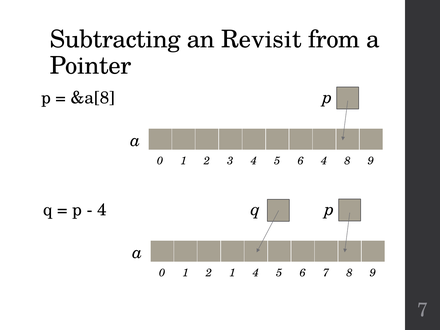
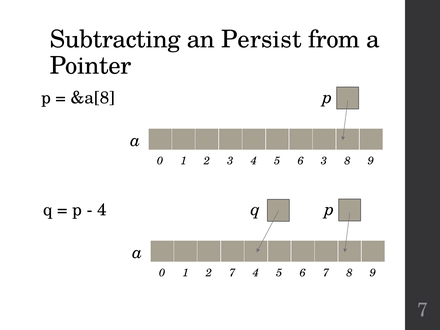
Revisit: Revisit -> Persist (261, 39)
6 4: 4 -> 3 (324, 161)
2 1: 1 -> 7 (232, 273)
